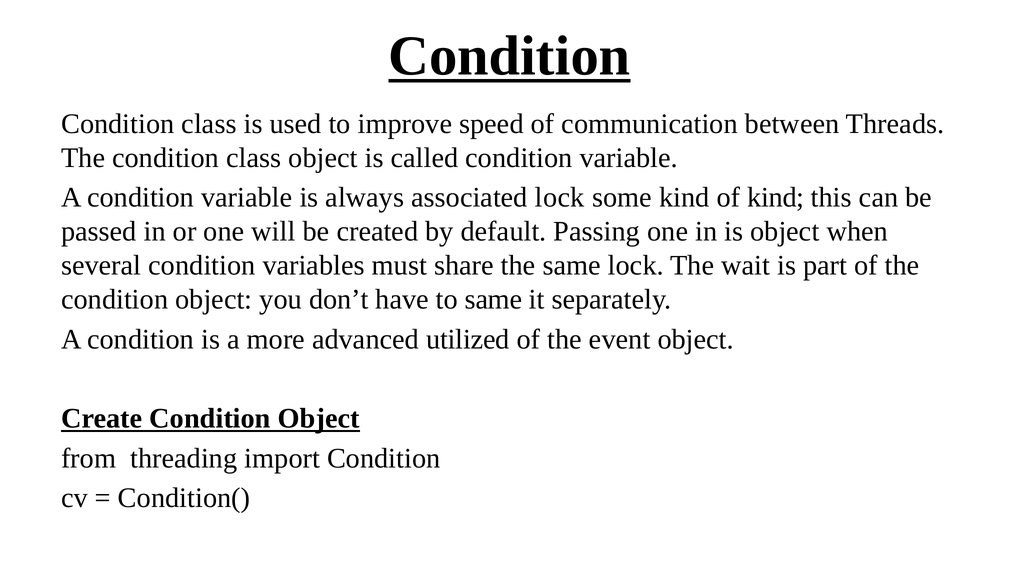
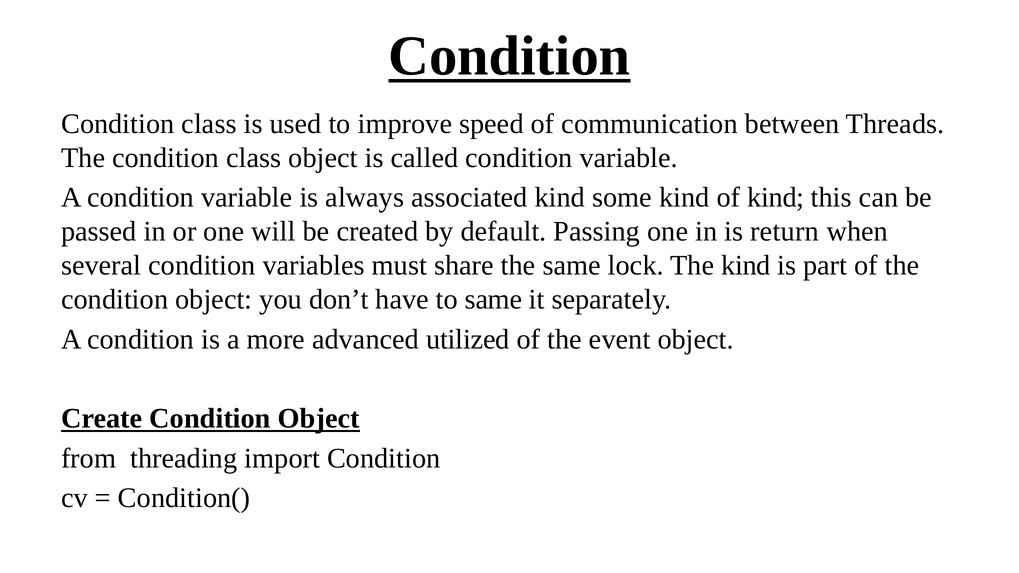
associated lock: lock -> kind (560, 198)
is object: object -> return (785, 232)
The wait: wait -> kind (746, 266)
